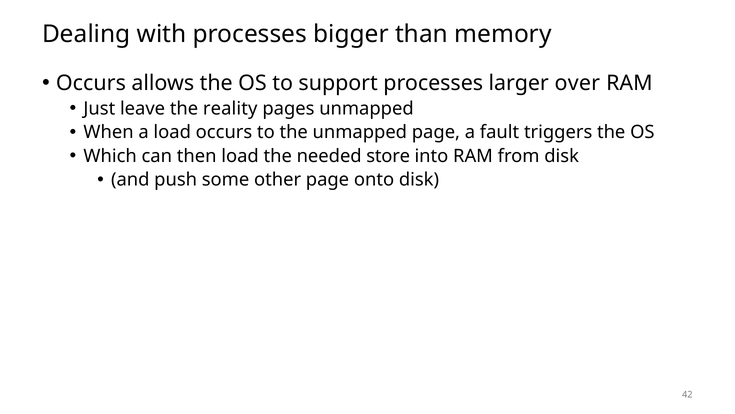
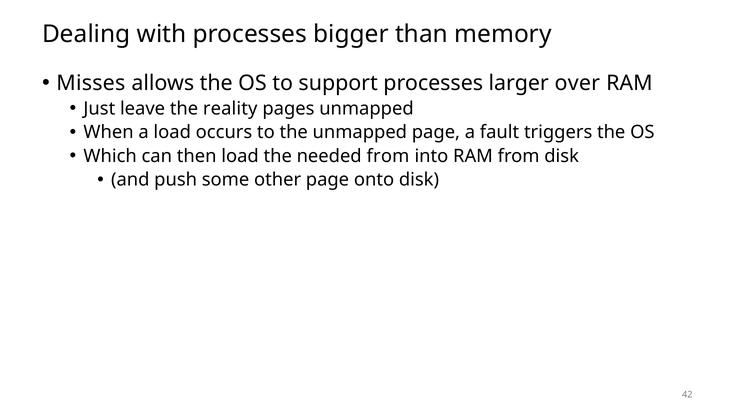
Occurs: Occurs -> Misses (91, 83)
needed store: store -> from (388, 156)
